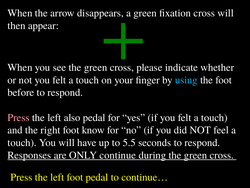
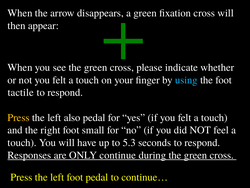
before: before -> tactile (21, 92)
Press colour: pink -> yellow (19, 117)
know: know -> small (93, 130)
5.5: 5.5 -> 5.3 (129, 142)
